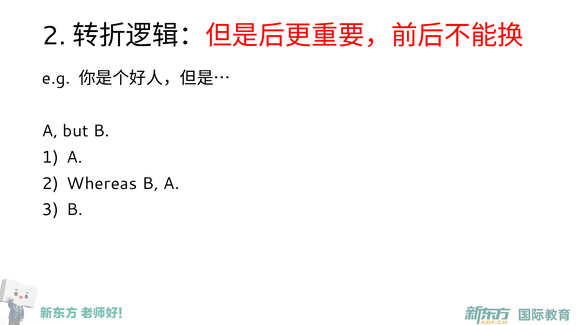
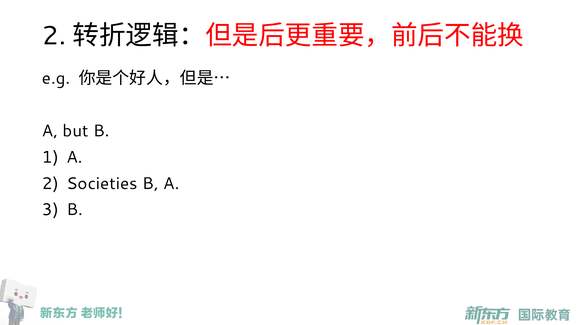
Whereas: Whereas -> Societies (102, 184)
